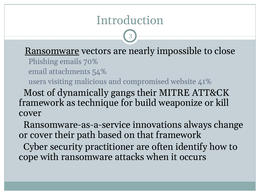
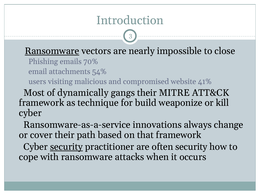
cover: cover -> cyber (30, 113)
security underline: none -> present (66, 147)
often identify: identify -> security (191, 147)
